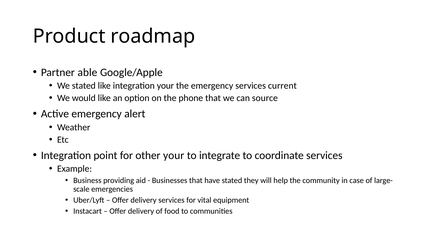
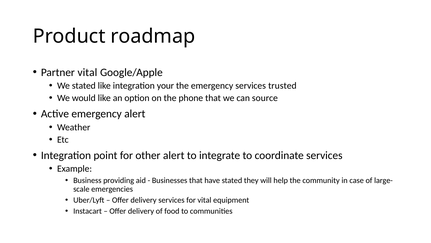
Partner able: able -> vital (87, 72)
current: current -> trusted (282, 86)
other your: your -> alert (174, 155)
